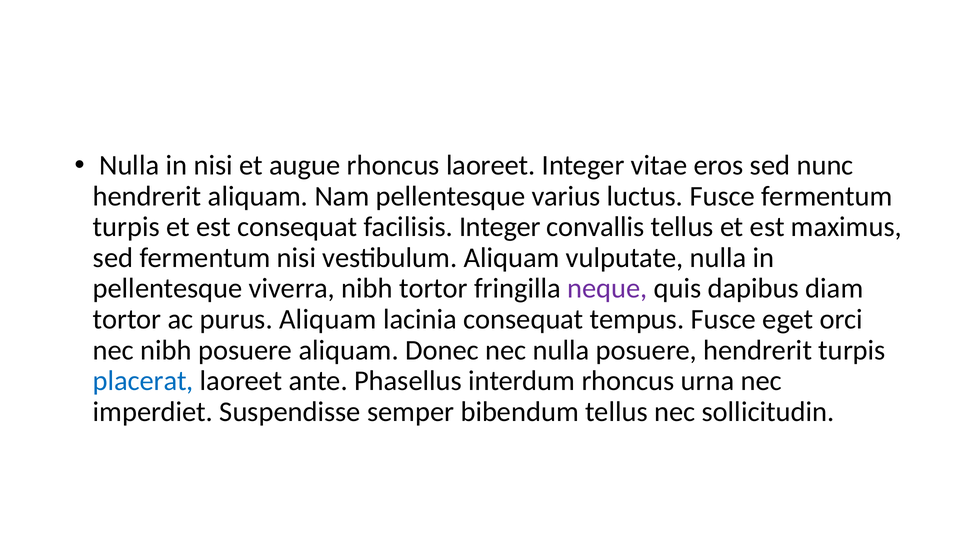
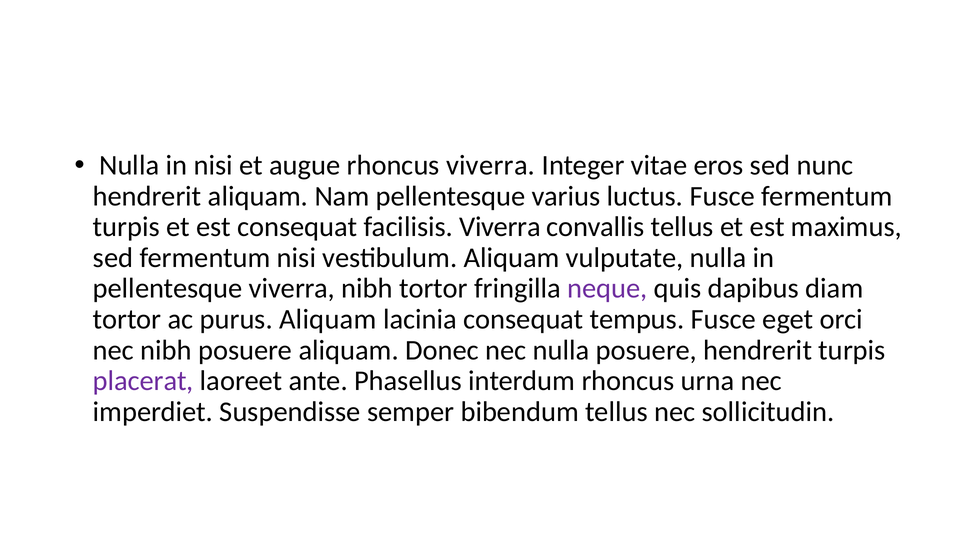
rhoncus laoreet: laoreet -> viverra (491, 165)
facilisis Integer: Integer -> Viverra (500, 227)
placerat colour: blue -> purple (143, 381)
